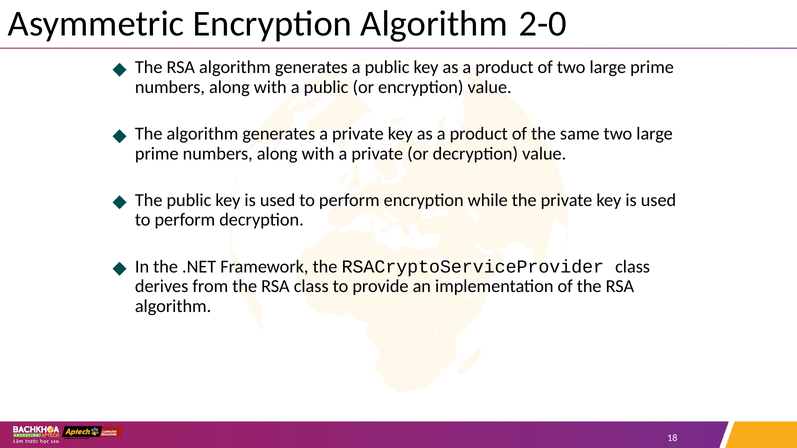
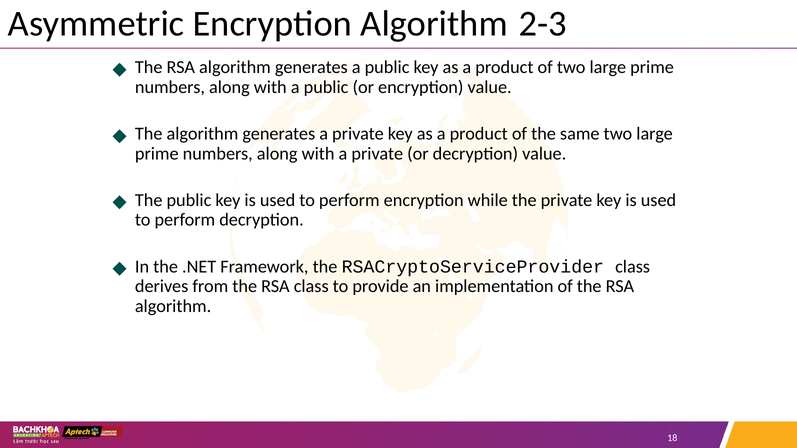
2-0: 2-0 -> 2-3 (543, 24)
